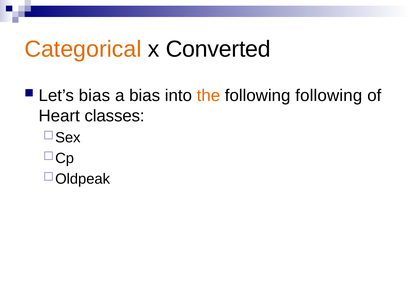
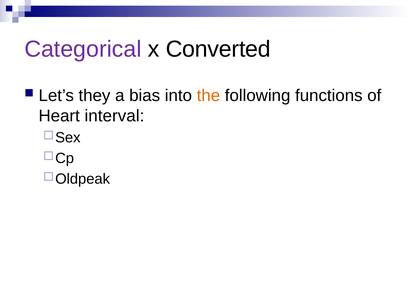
Categorical colour: orange -> purple (83, 49)
Let’s bias: bias -> they (94, 95)
following following: following -> functions (329, 95)
classes: classes -> interval (114, 116)
